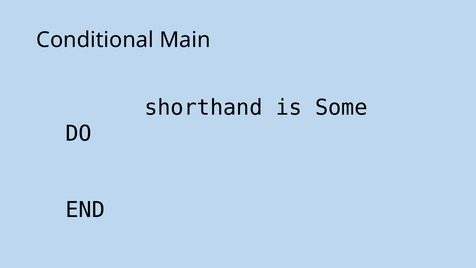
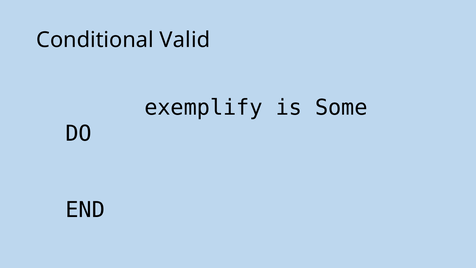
Main: Main -> Valid (185, 40)
shorthand: shorthand -> exemplify (203, 107)
